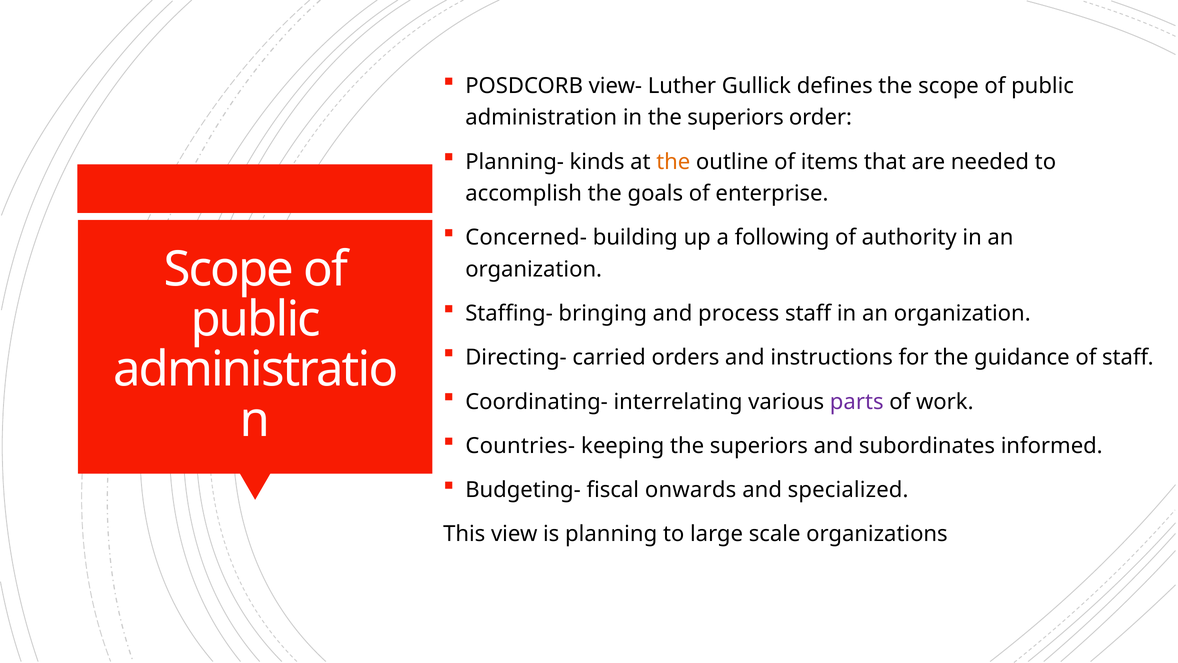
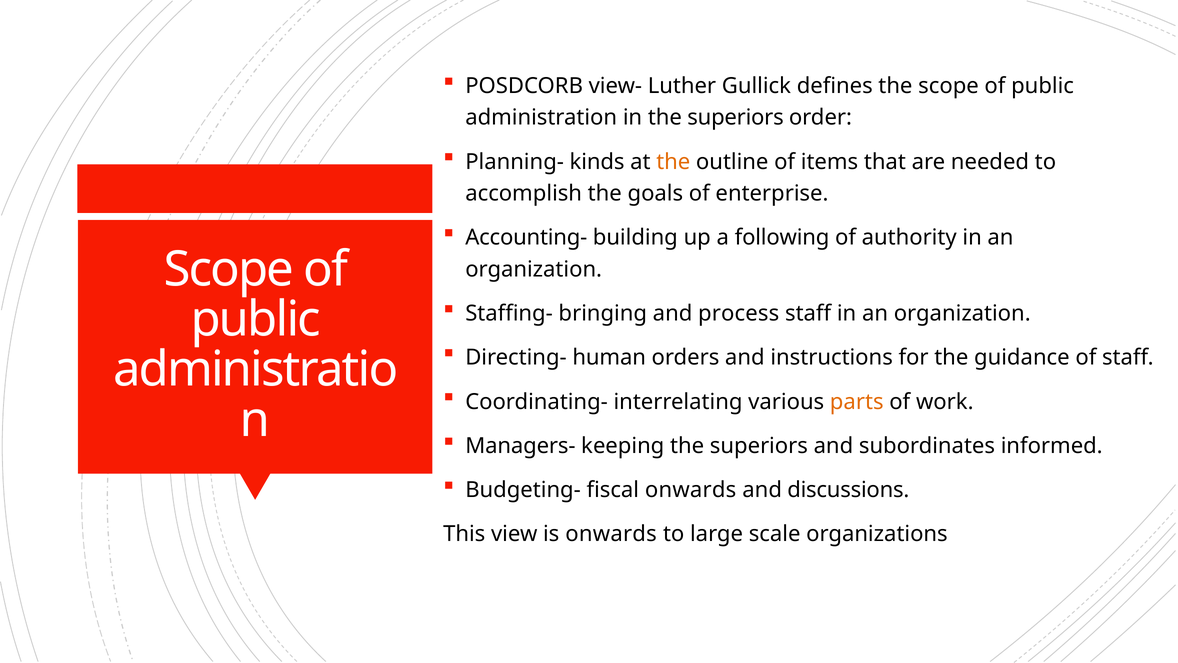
Concerned-: Concerned- -> Accounting- (526, 238)
carried: carried -> human (609, 357)
parts colour: purple -> orange (857, 402)
Countries-: Countries- -> Managers- (520, 446)
specialized: specialized -> discussions (848, 490)
is planning: planning -> onwards (611, 534)
